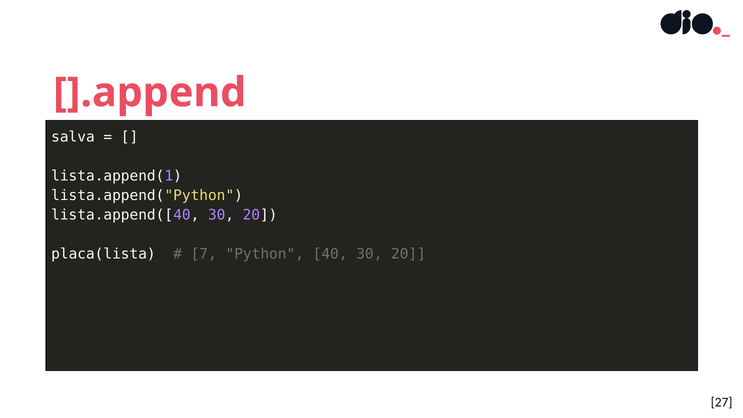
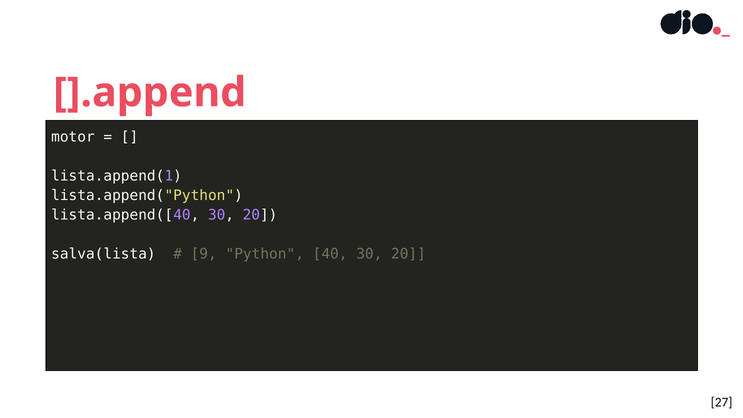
salva: salva -> motor (73, 137)
placa(lista: placa(lista -> salva(lista (103, 254)
7: 7 -> 9 (204, 254)
